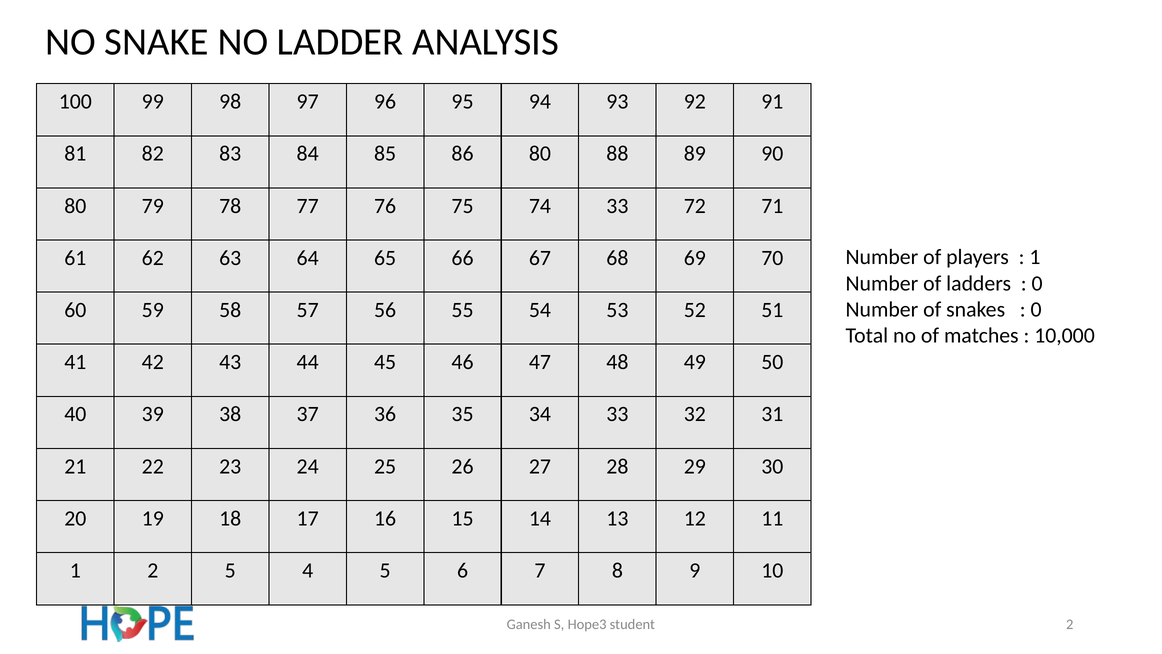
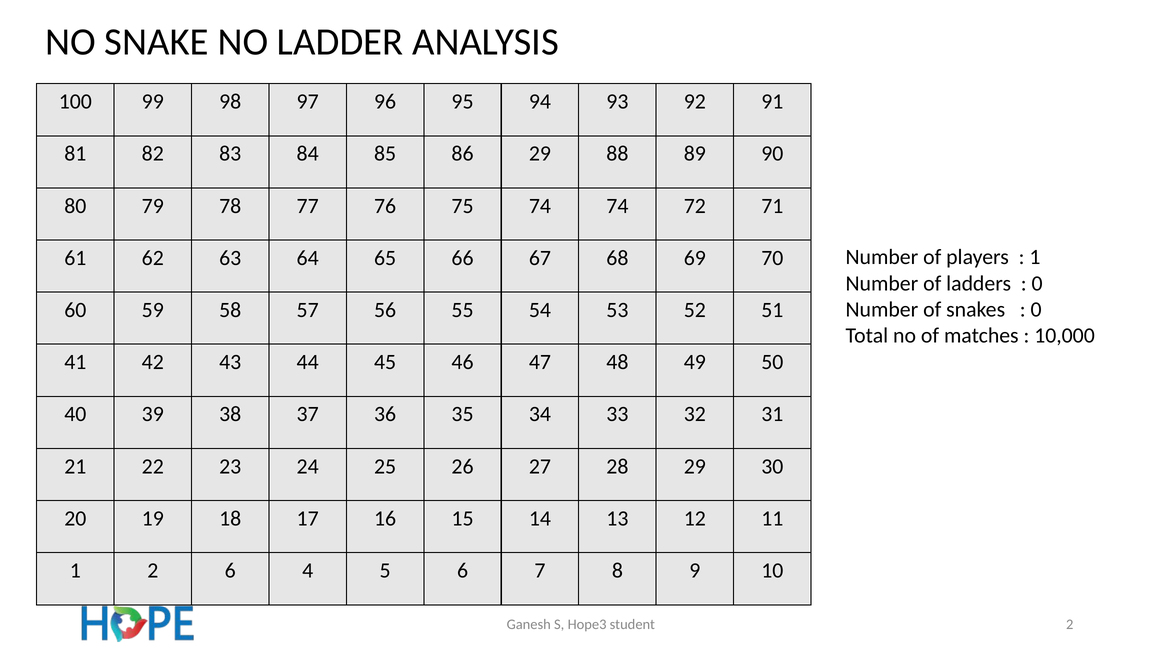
86 80: 80 -> 29 (540, 154)
74 33: 33 -> 74 (617, 206)
2 5: 5 -> 6 (230, 570)
